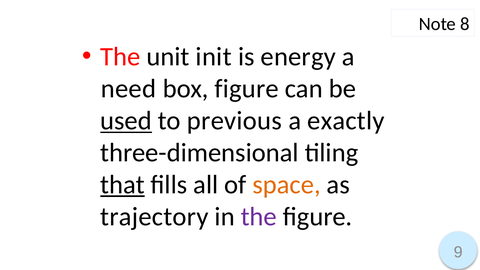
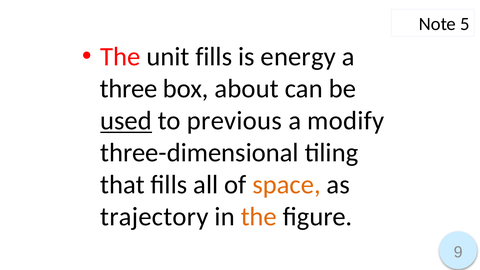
8: 8 -> 5 (465, 24)
unit init: init -> fills (214, 57)
need: need -> three (129, 89)
box figure: figure -> about (247, 89)
exactly: exactly -> modify (346, 121)
that underline: present -> none (122, 185)
the colour: purple -> orange (259, 217)
